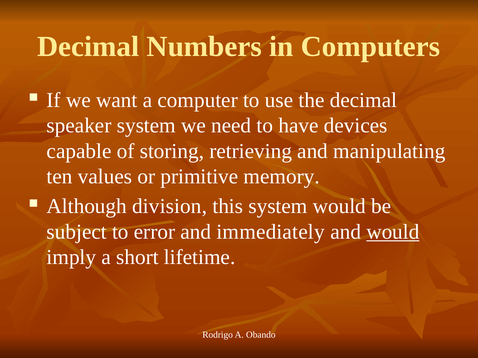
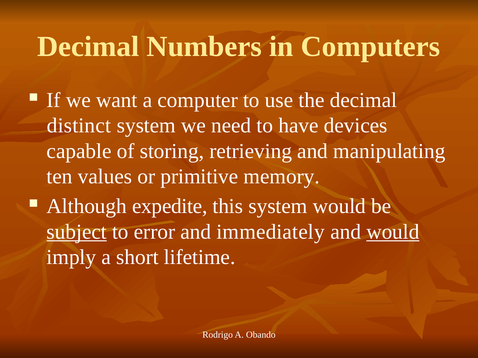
speaker: speaker -> distinct (79, 126)
division: division -> expedite (170, 207)
subject underline: none -> present (77, 232)
